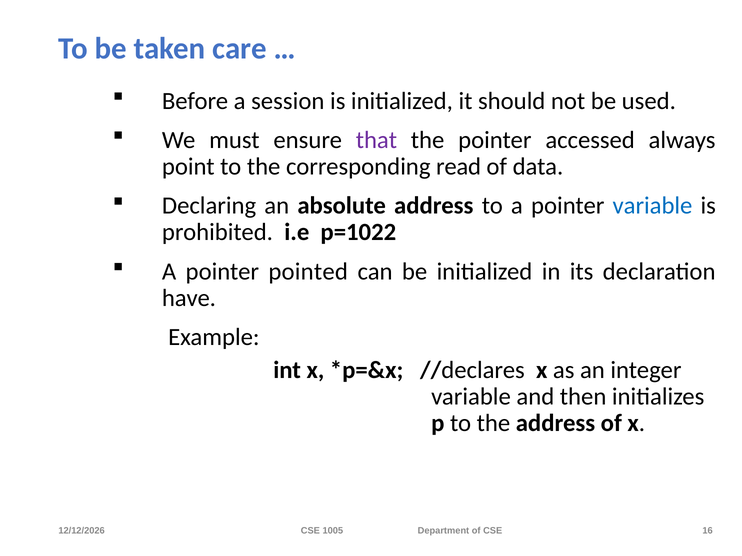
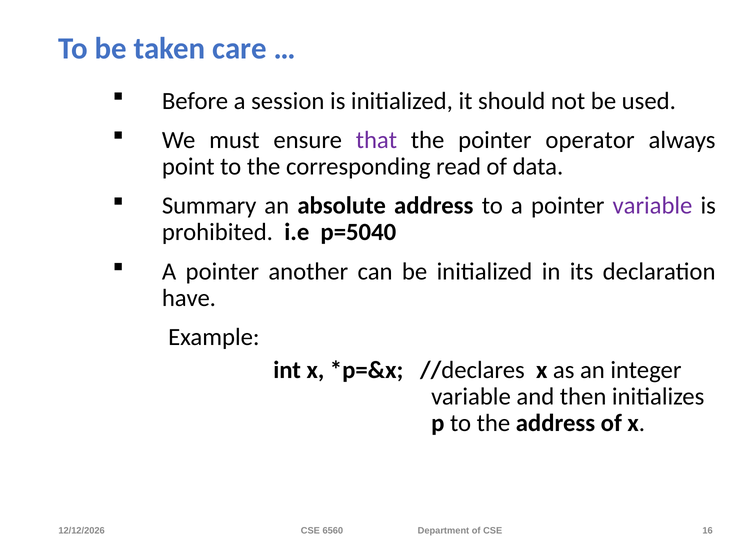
accessed: accessed -> operator (590, 140)
Declaring: Declaring -> Summary (209, 206)
variable colour: blue -> purple (652, 206)
p=1022: p=1022 -> p=5040 (358, 233)
pointed: pointed -> another (308, 272)
1005: 1005 -> 6560 (333, 531)
